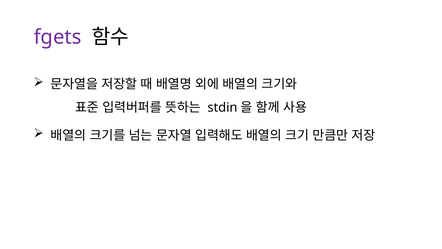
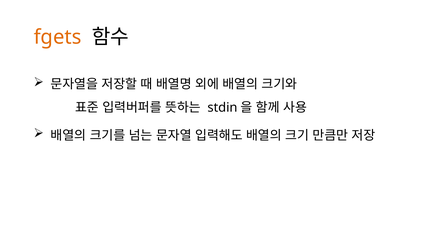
fgets colour: purple -> orange (58, 37)
